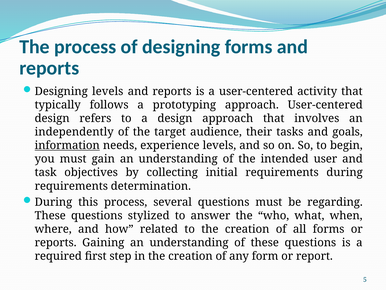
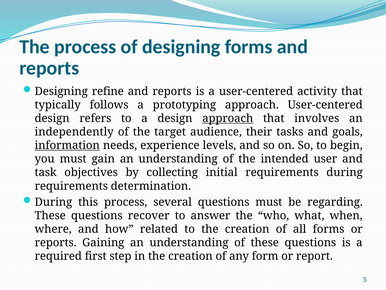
Designing levels: levels -> refine (108, 91)
approach underline: none -> present (228, 118)
stylized: stylized -> recover (149, 215)
